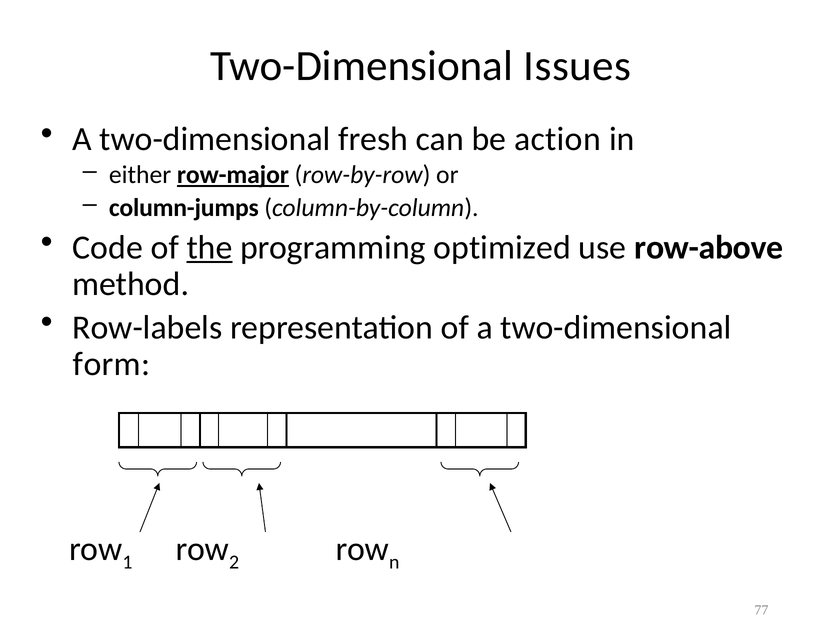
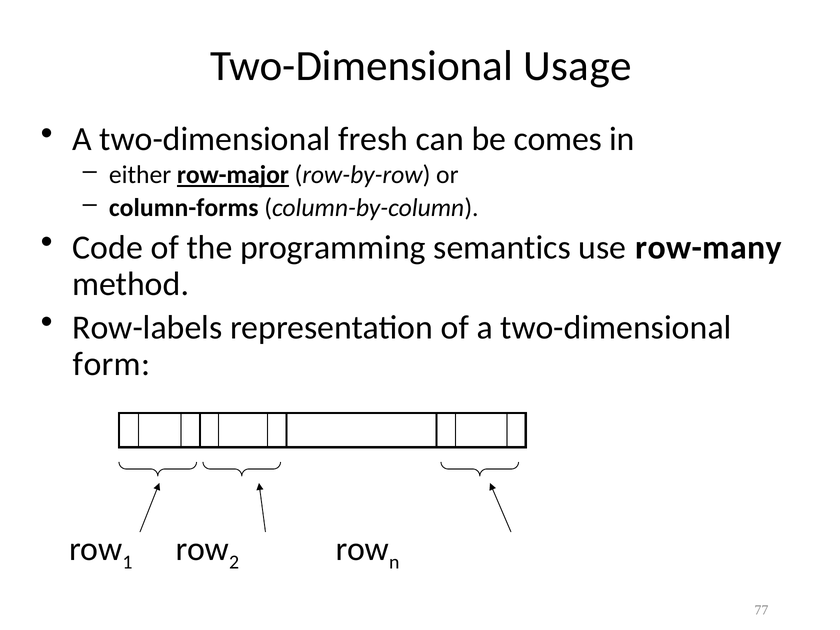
Issues: Issues -> Usage (577, 66)
action: action -> comes (558, 139)
column-jumps: column-jumps -> column-forms (184, 208)
the underline: present -> none (210, 248)
optimized: optimized -> semantics (502, 248)
row-above: row-above -> row-many (709, 248)
